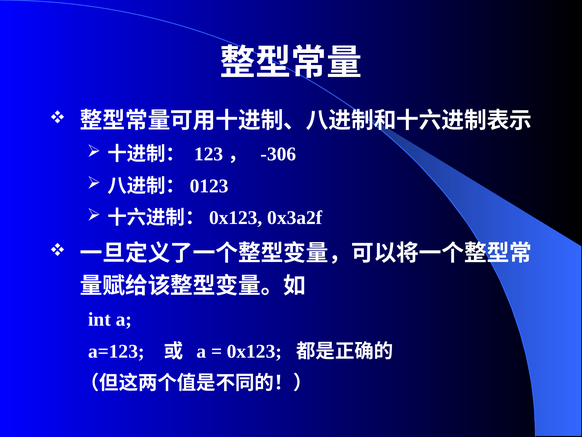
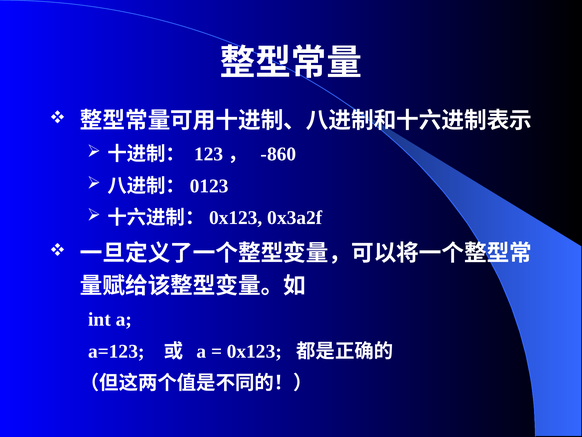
-306: -306 -> -860 (278, 154)
